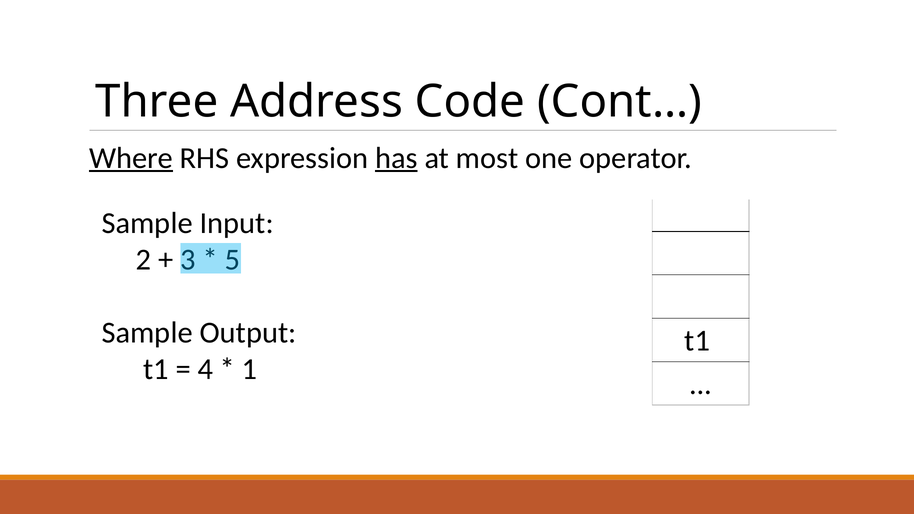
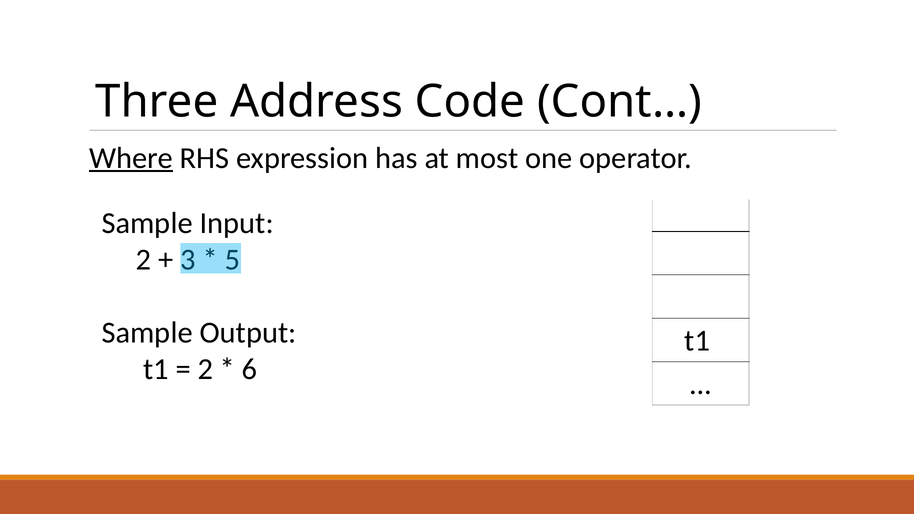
has underline: present -> none (396, 158)
4: 4 -> 2 (205, 369)
1: 1 -> 6 (250, 369)
